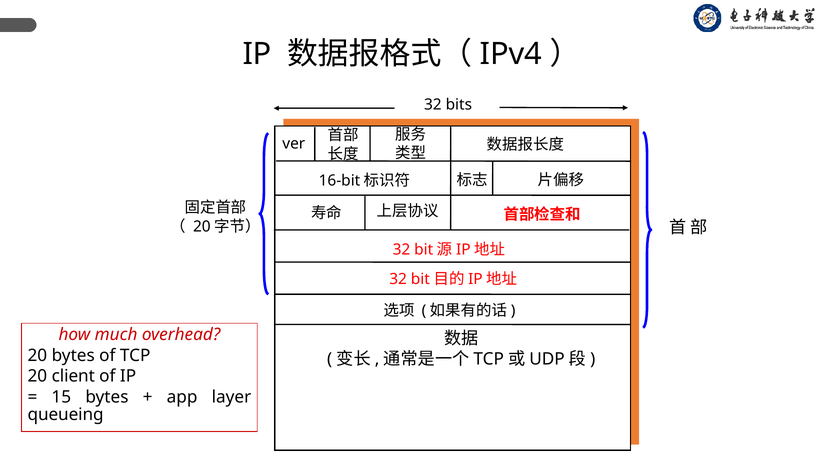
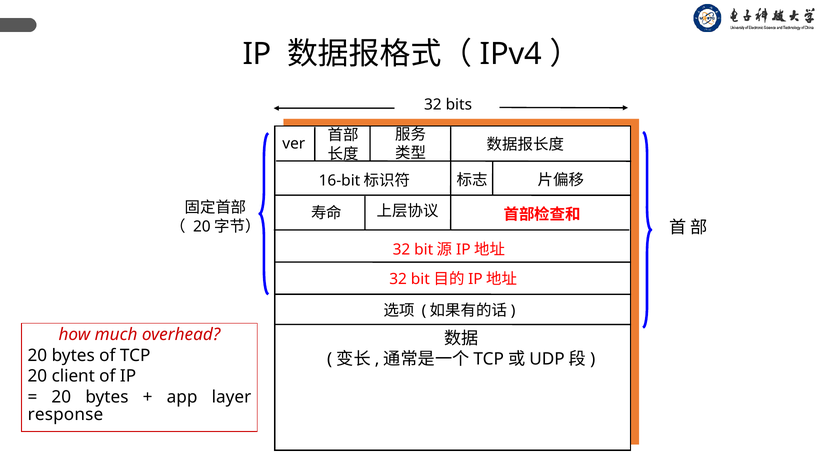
15: 15 -> 20 (61, 397)
queueing: queueing -> response (65, 415)
